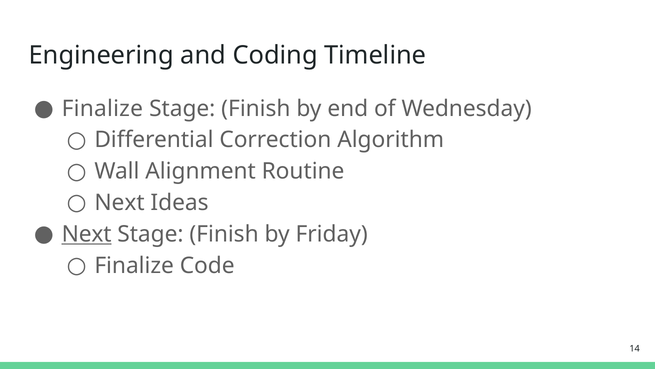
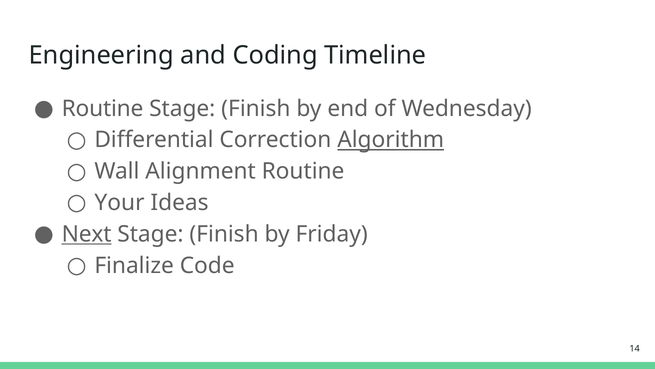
Finalize: Finalize -> Routine (103, 108)
Algorithm underline: none -> present (391, 140)
Next: Next -> Your (119, 202)
